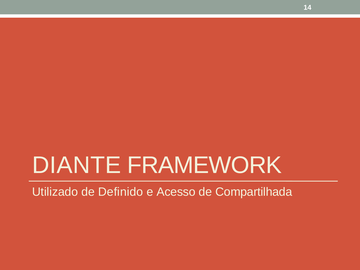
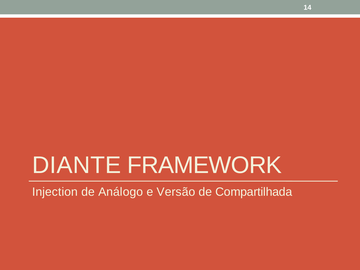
Utilizado: Utilizado -> Injection (55, 192)
Definido: Definido -> Análogo (121, 192)
Acesso: Acesso -> Versão (176, 192)
